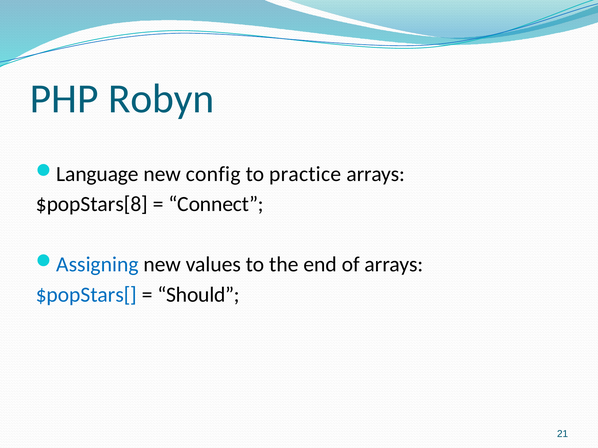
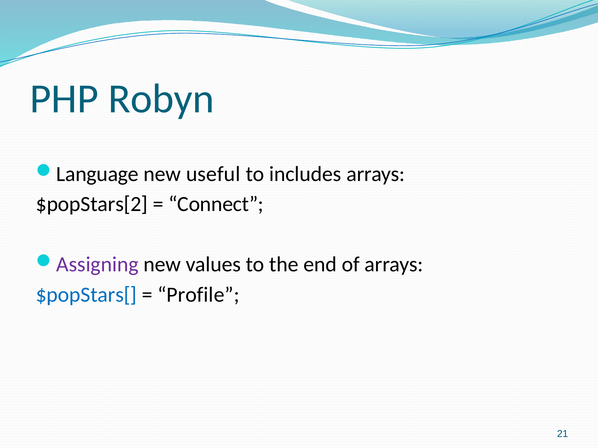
config: config -> useful (213, 174)
practice: practice -> includes (305, 174)
$popStars[8: $popStars[8 -> $popStars[2 (92, 204)
Assigning colour: blue -> purple (97, 265)
Should: Should -> Profile (198, 295)
